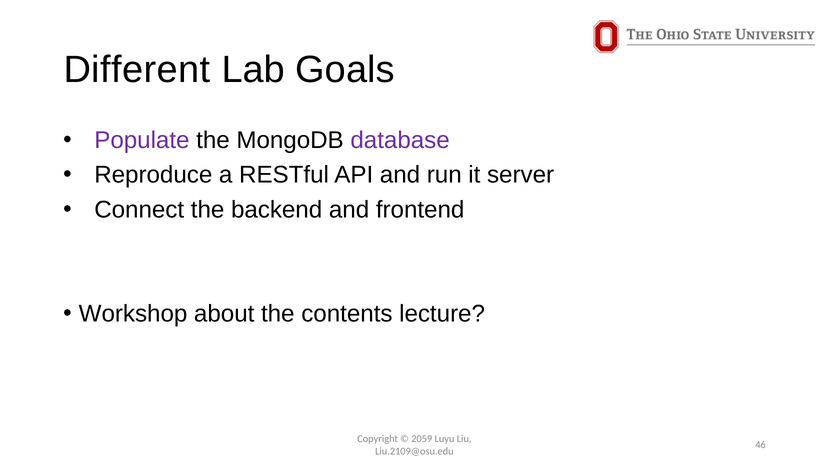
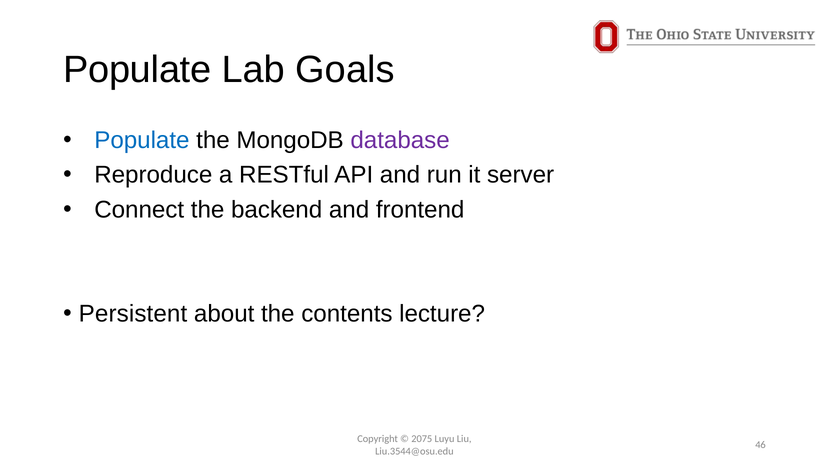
Different: Different -> Populate (137, 70)
Populate colour: purple -> blue (142, 140)
Workshop: Workshop -> Persistent (133, 314)
2059: 2059 -> 2075 (422, 439)
Liu.2109@osu.edu: Liu.2109@osu.edu -> Liu.3544@osu.edu (414, 452)
